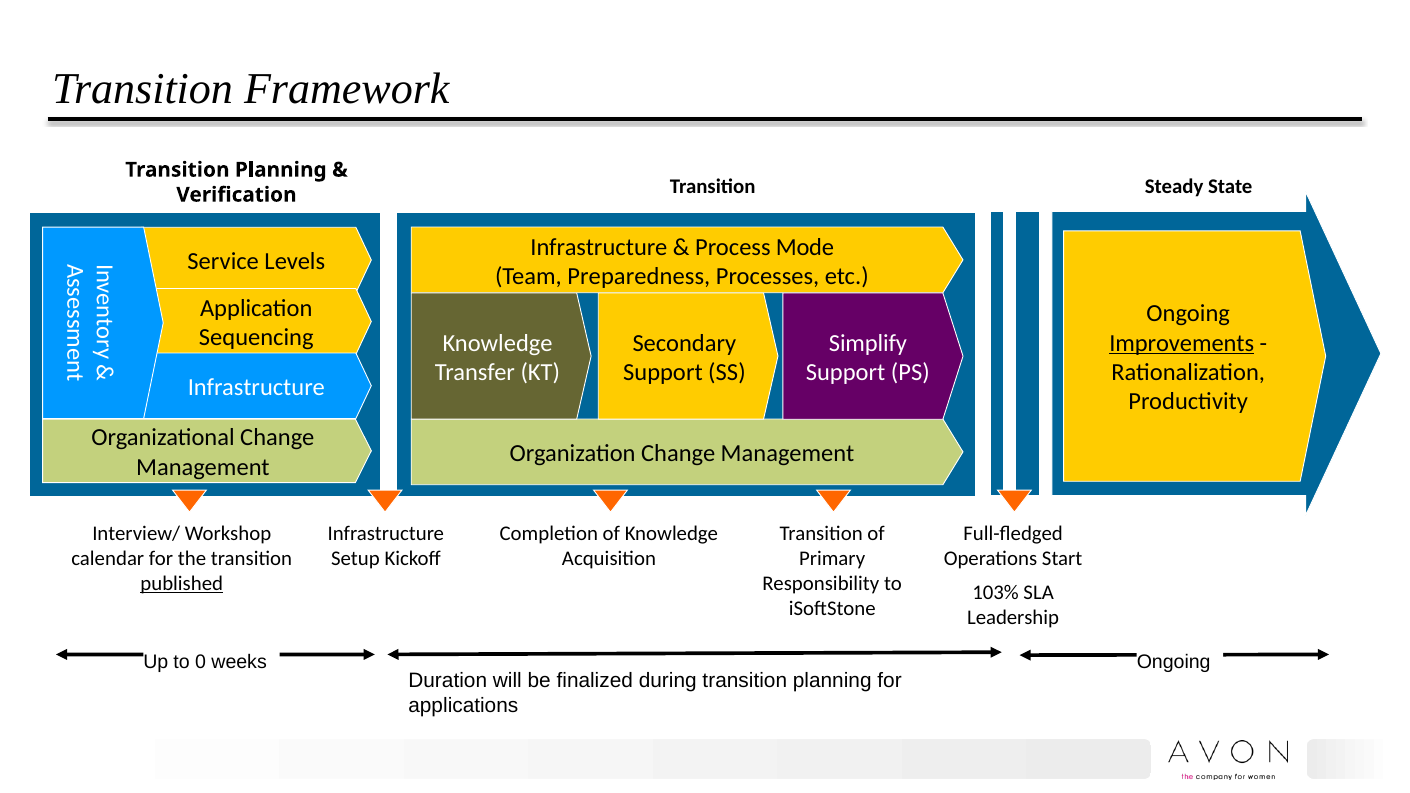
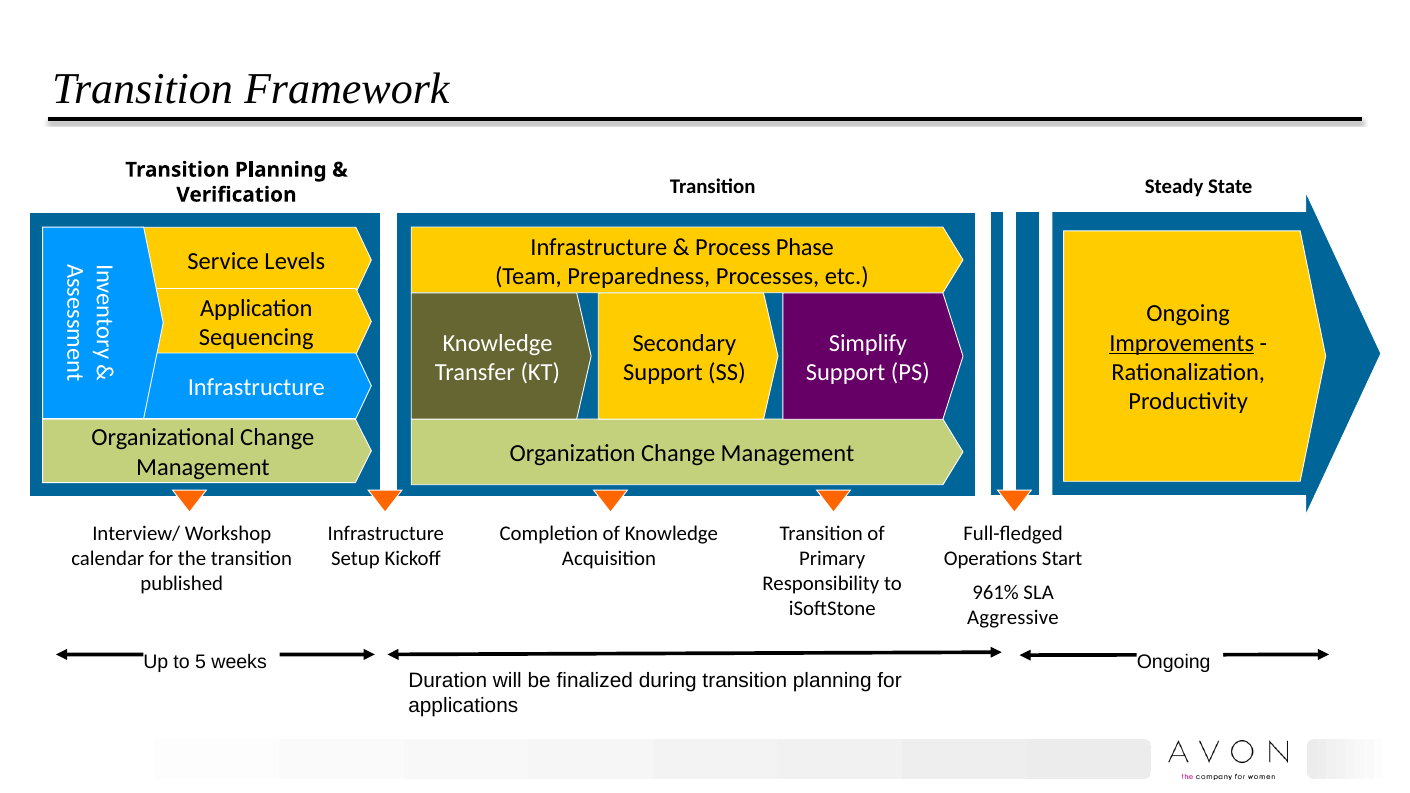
Mode: Mode -> Phase (805, 247)
published underline: present -> none (182, 584)
103%: 103% -> 961% (996, 592)
Leadership: Leadership -> Aggressive (1013, 617)
0: 0 -> 5 (201, 662)
